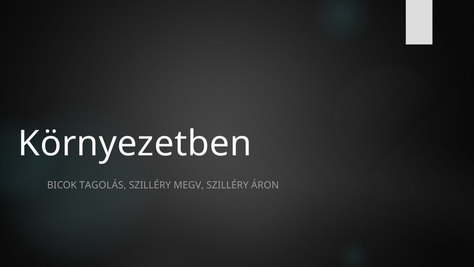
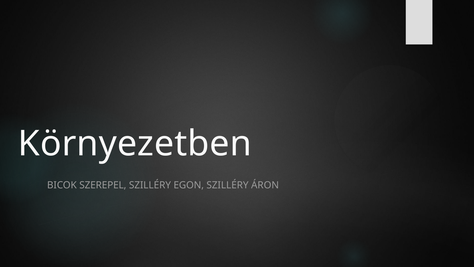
TAGOLÁS: TAGOLÁS -> SZEREPEL (103, 185)
MEGV: MEGV -> EGON (189, 185)
